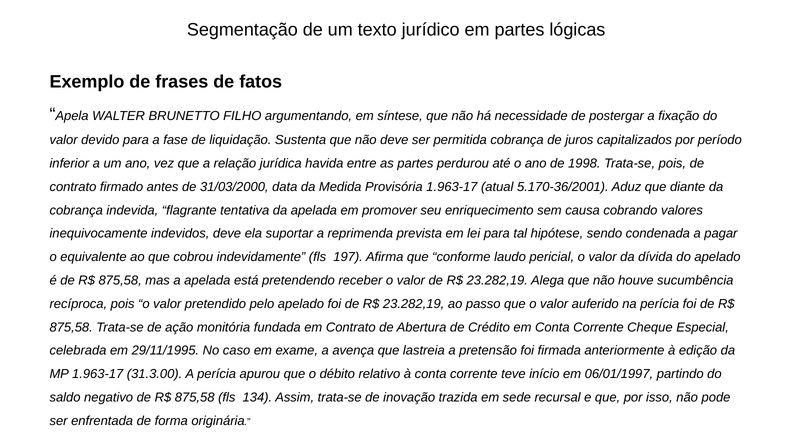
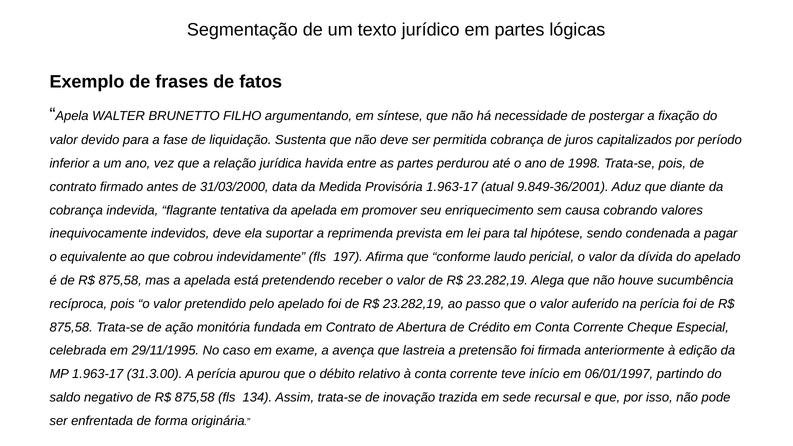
5.170-36/2001: 5.170-36/2001 -> 9.849-36/2001 (563, 187)
